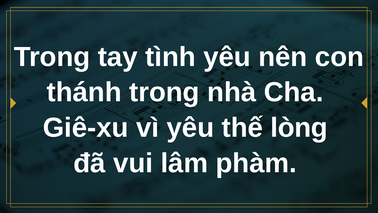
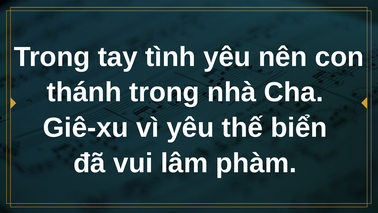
lòng: lòng -> biển (299, 128)
